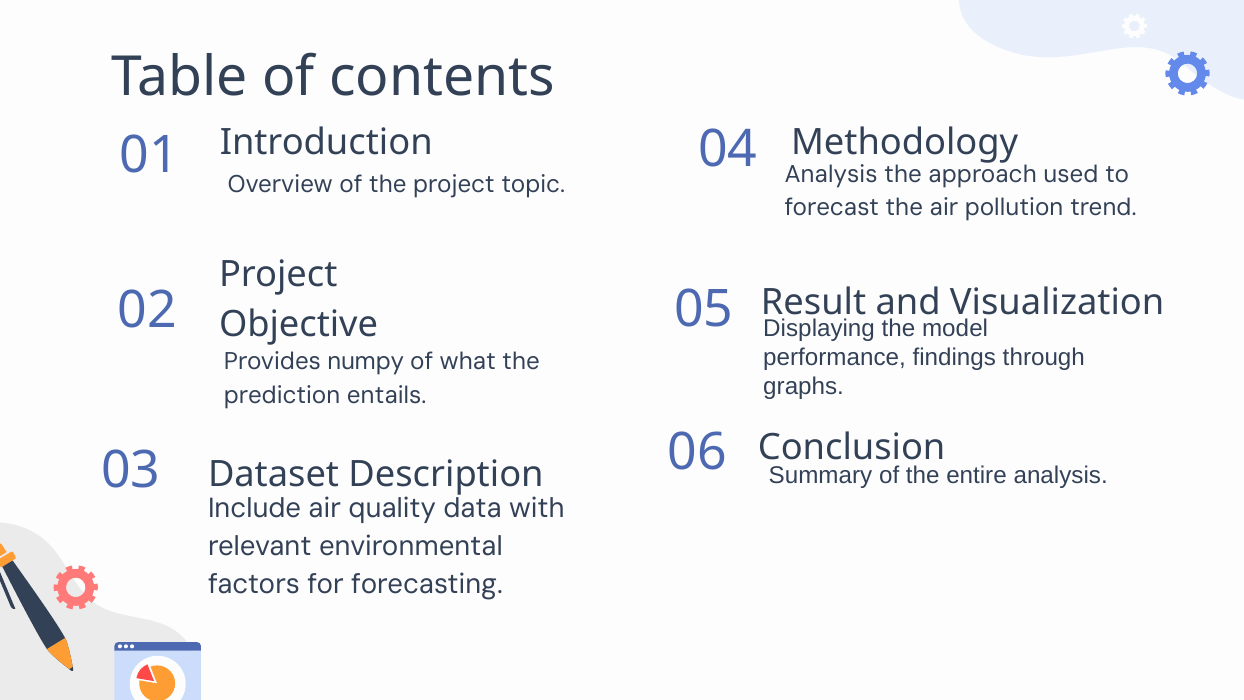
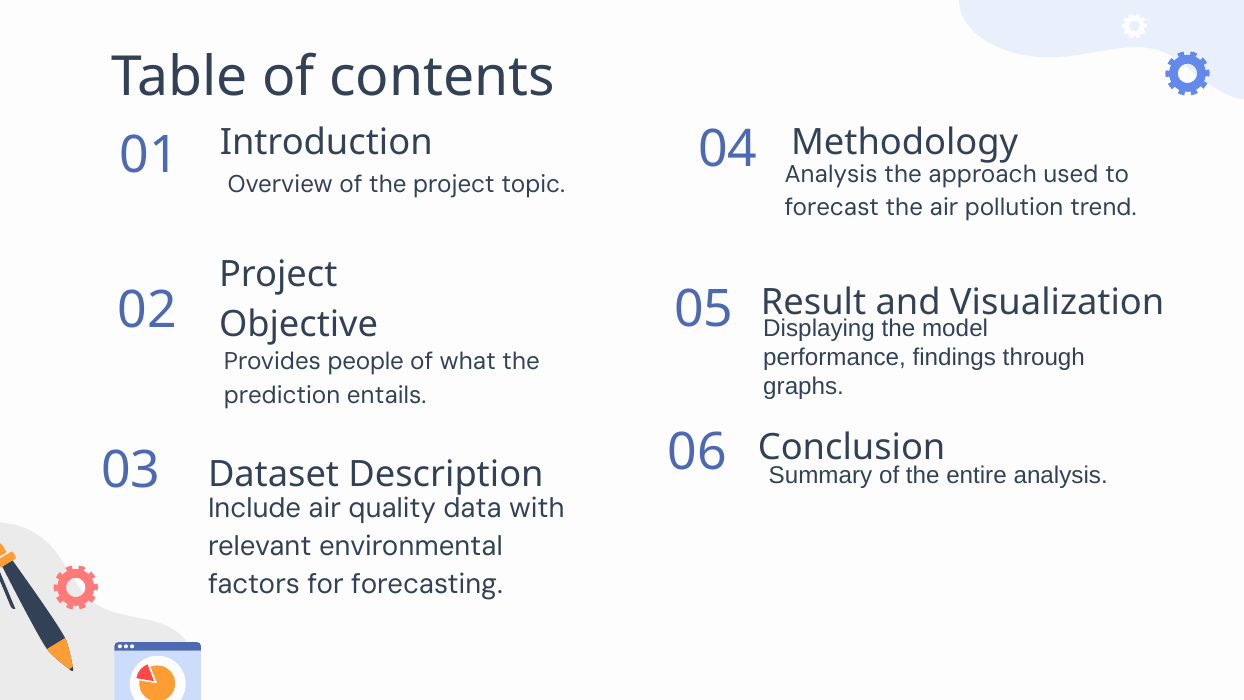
numpy: numpy -> people (366, 362)
